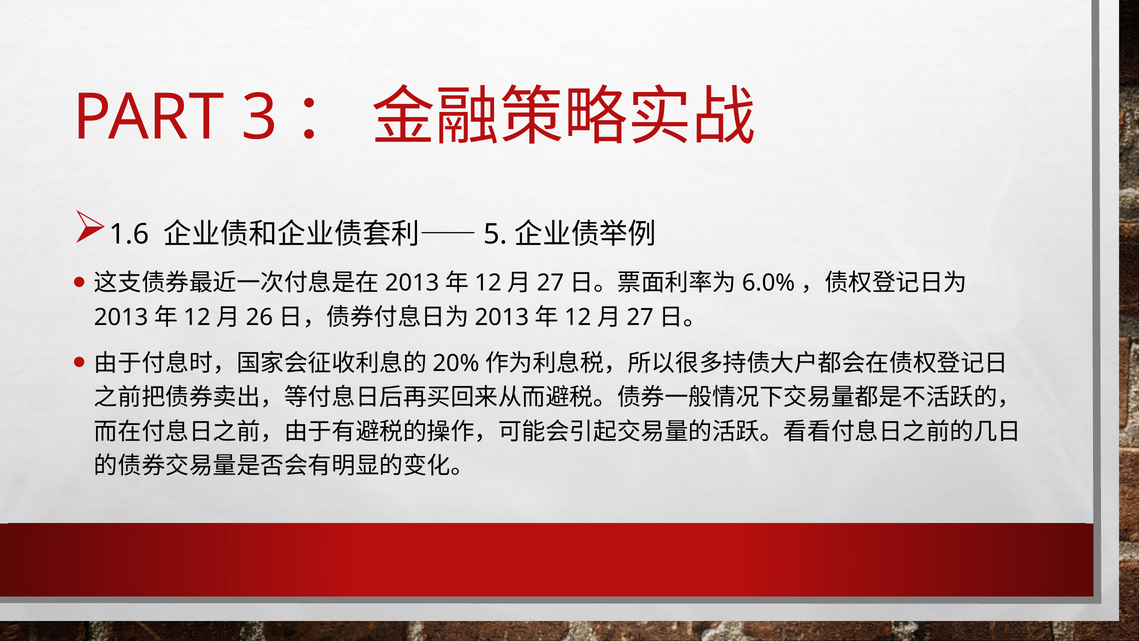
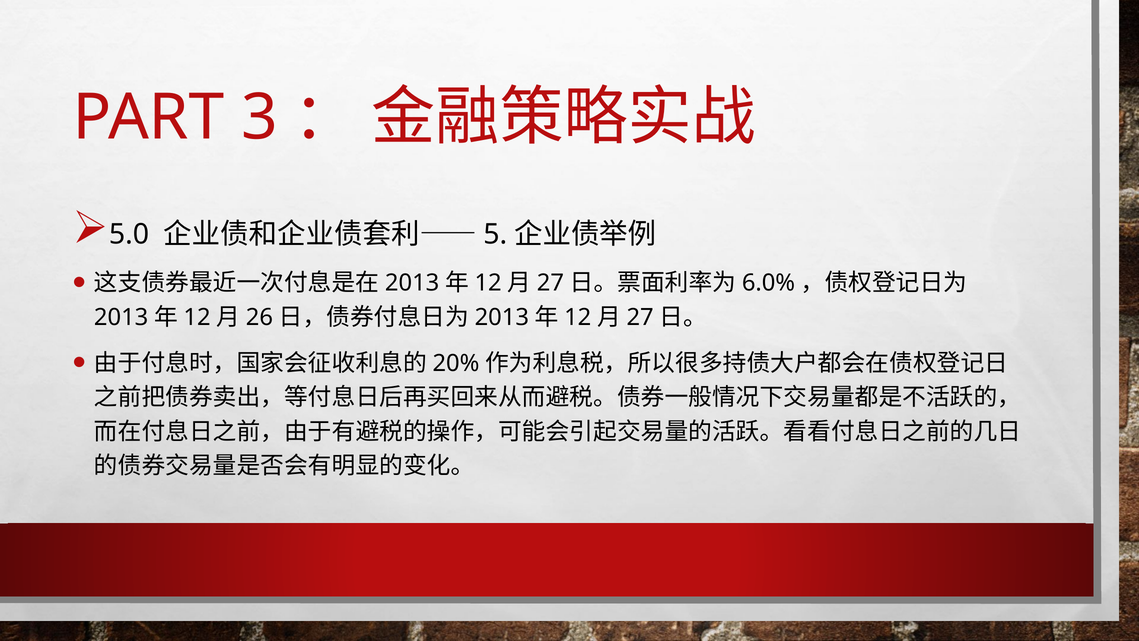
1.6: 1.6 -> 5.0 (129, 234)
